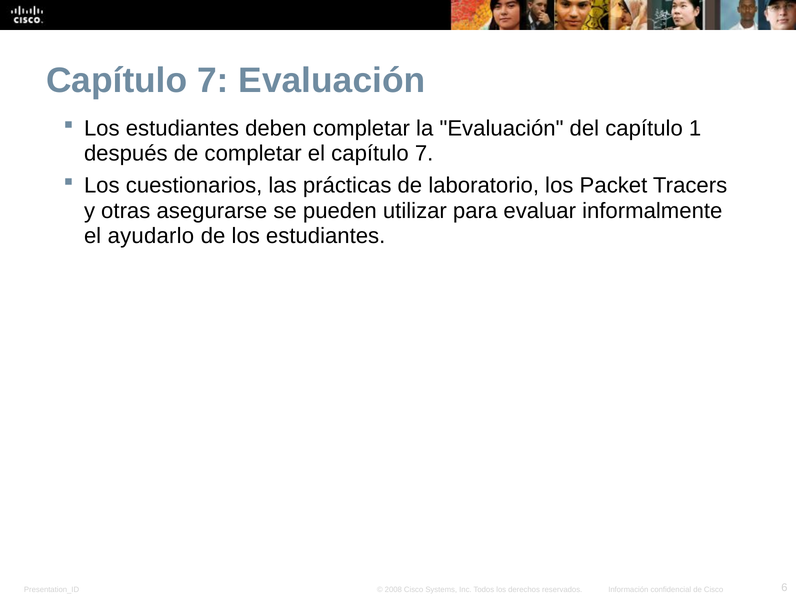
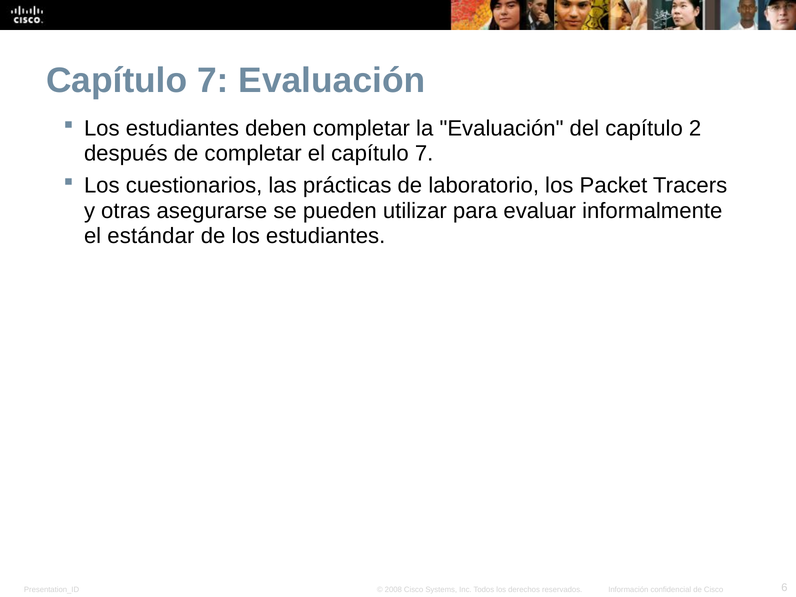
1: 1 -> 2 (695, 128)
ayudarlo: ayudarlo -> estándar (151, 236)
